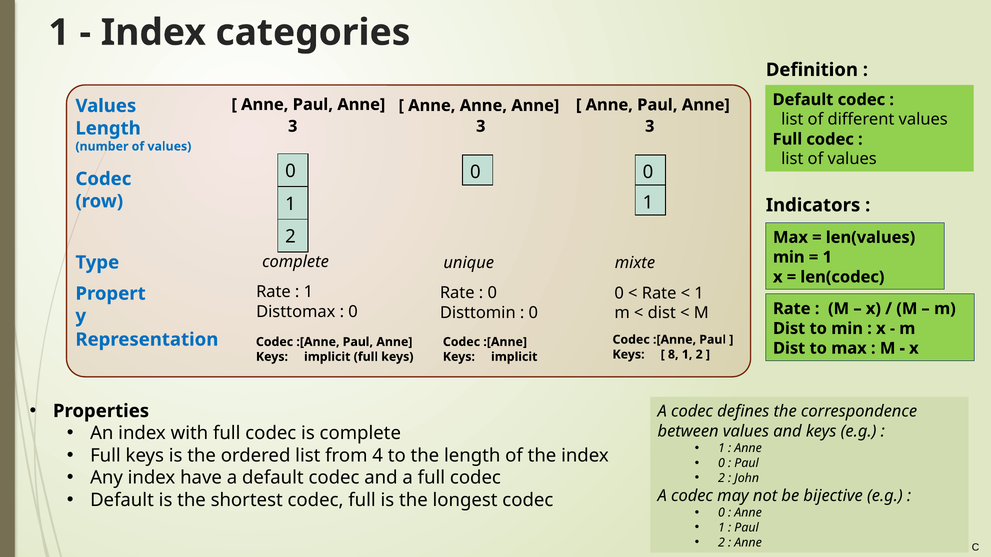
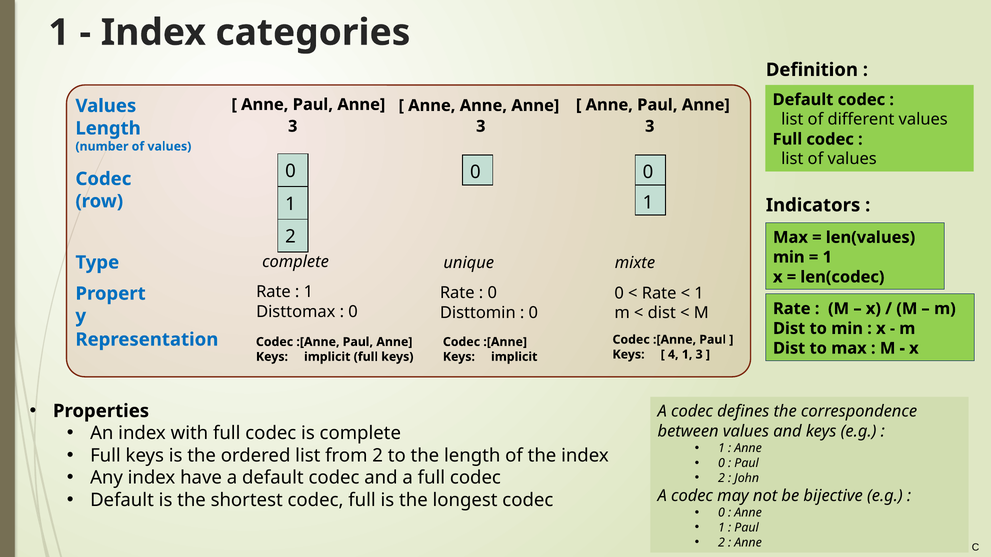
8: 8 -> 4 (673, 355)
2: 2 -> 3 (699, 355)
from 4: 4 -> 2 (378, 456)
